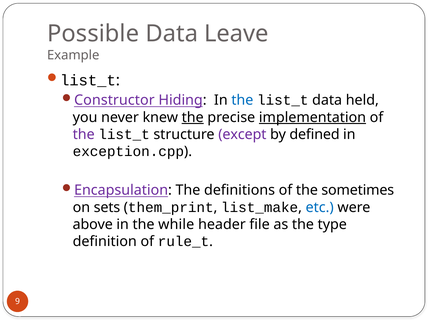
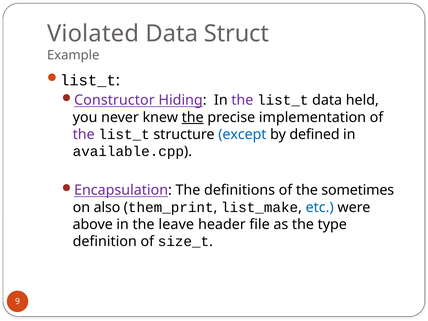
Possible: Possible -> Violated (93, 34)
Leave: Leave -> Struct (236, 34)
the colour: blue -> purple (242, 100)
implementation underline: present -> none (312, 117)
except colour: purple -> blue (242, 134)
exception.cpp: exception.cpp -> available.cpp (128, 152)
sets: sets -> also (107, 207)
while: while -> leave (176, 224)
rule_t: rule_t -> size_t (183, 242)
